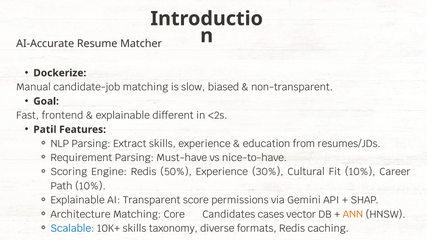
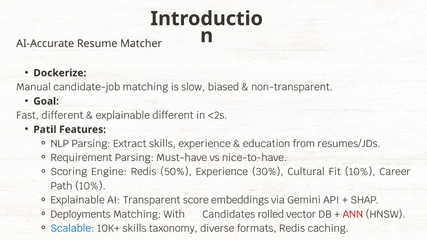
Fast frontend: frontend -> different (62, 115)
permissions: permissions -> embeddings (240, 200)
Architecture: Architecture -> Deployments (81, 215)
Core: Core -> With (174, 215)
cases: cases -> rolled (271, 215)
ANN colour: orange -> red (353, 215)
